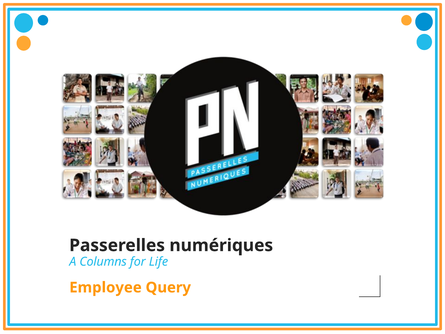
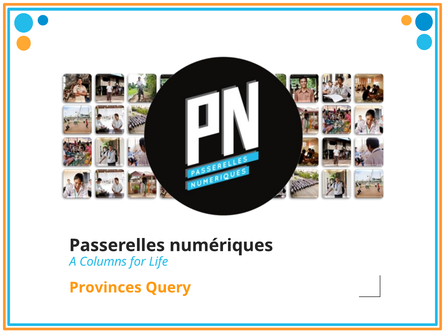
Employee: Employee -> Provinces (105, 287)
